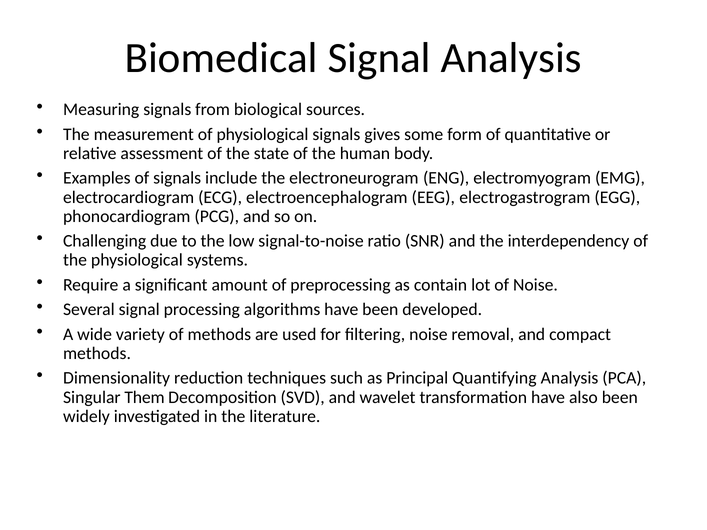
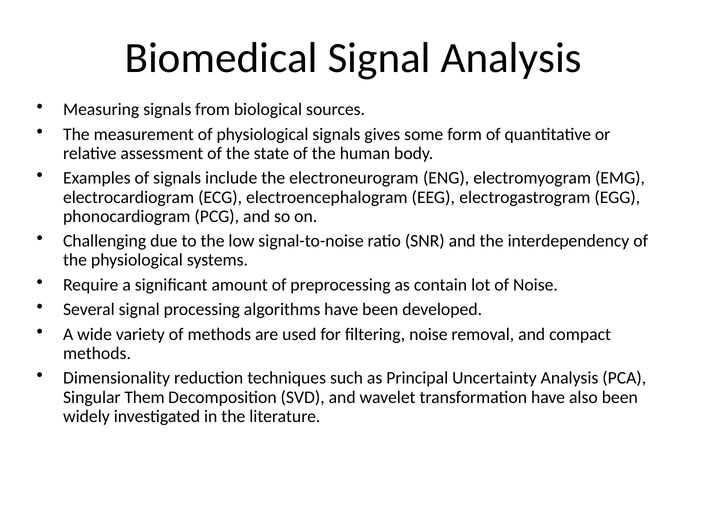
Quantifying: Quantifying -> Uncertainty (494, 378)
